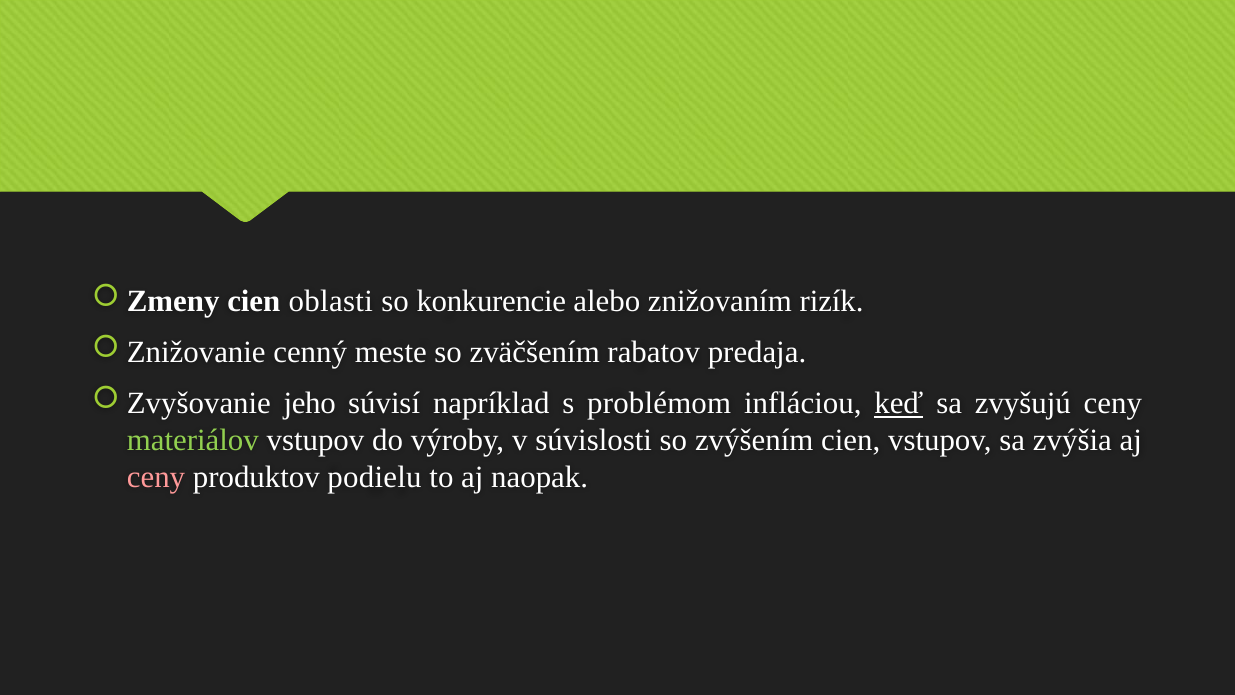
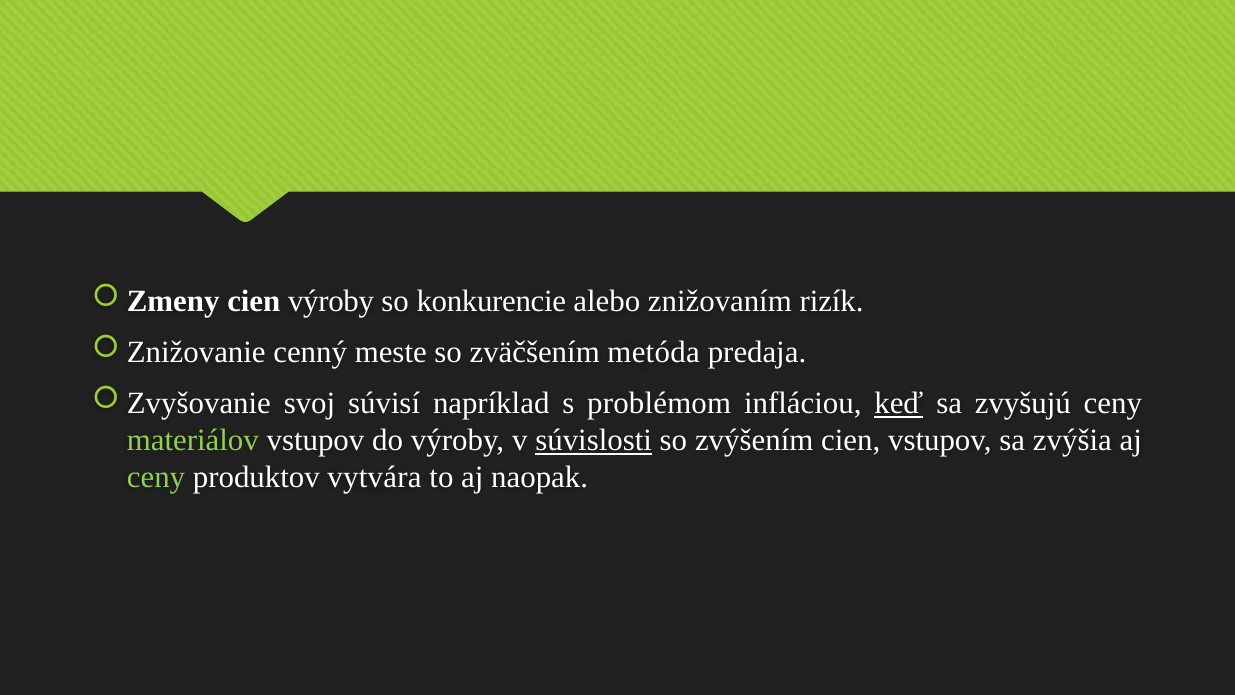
cien oblasti: oblasti -> výroby (331, 302)
rabatov: rabatov -> metóda (654, 352)
jeho: jeho -> svoj (310, 403)
súvislosti underline: none -> present (594, 440)
ceny colour: pink -> light green (156, 478)
podielu: podielu -> vytvára (374, 478)
